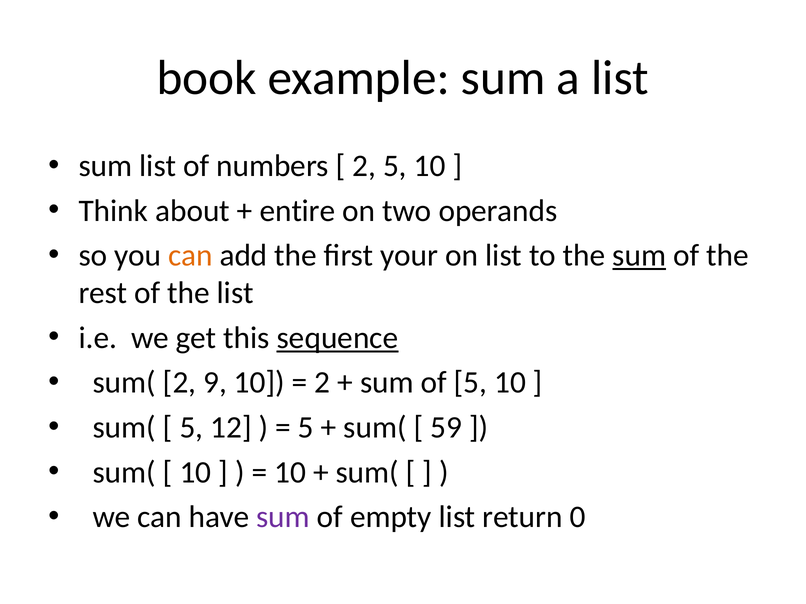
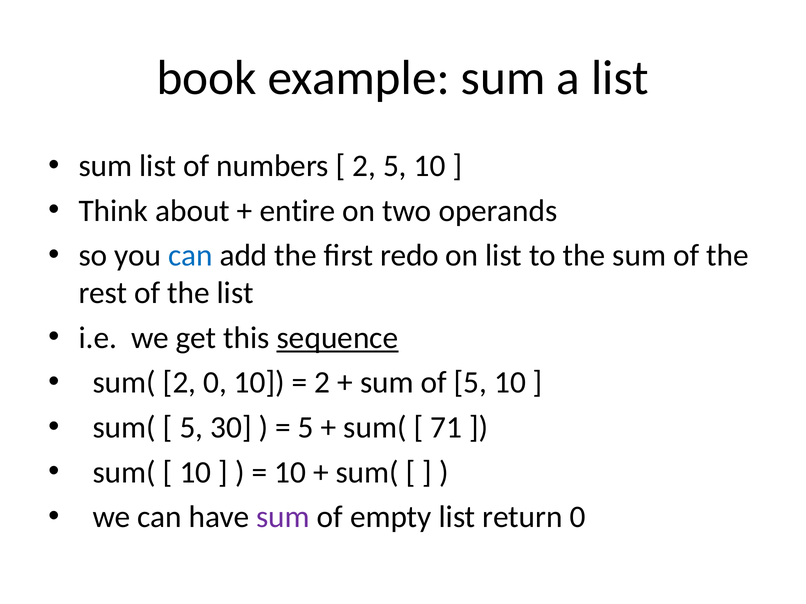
can colour: orange -> blue (190, 256)
your: your -> redo (409, 256)
sum underline: present -> none (639, 256)
2 9: 9 -> 0 (215, 383)
12: 12 -> 30 (231, 428)
59: 59 -> 71 (446, 428)
